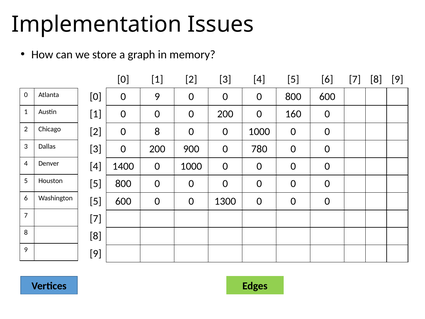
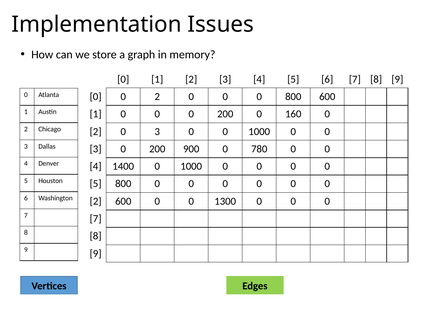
9: 9 -> 2 (157, 97)
2 0 8: 8 -> 3 (157, 131)
5: 5 -> 2 (96, 201)
